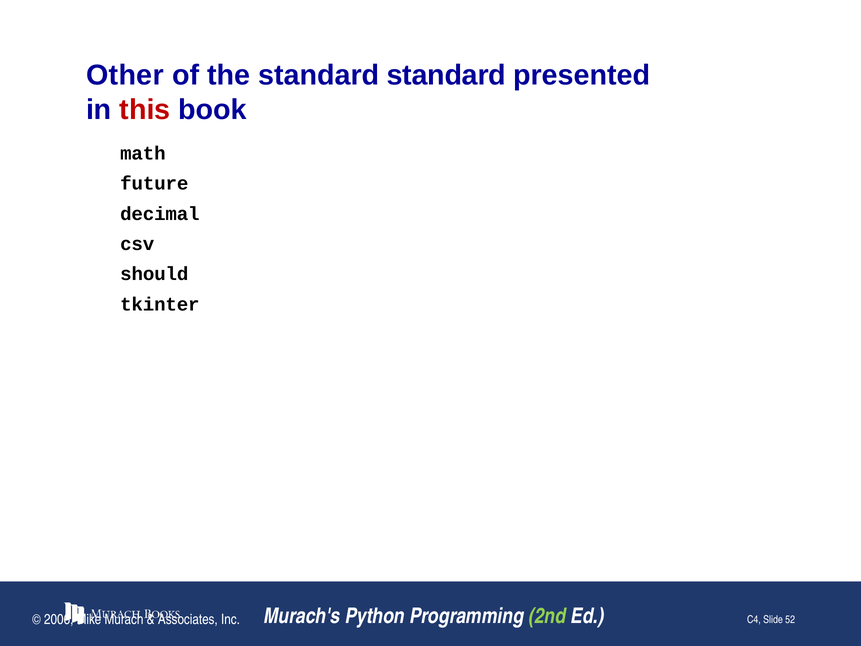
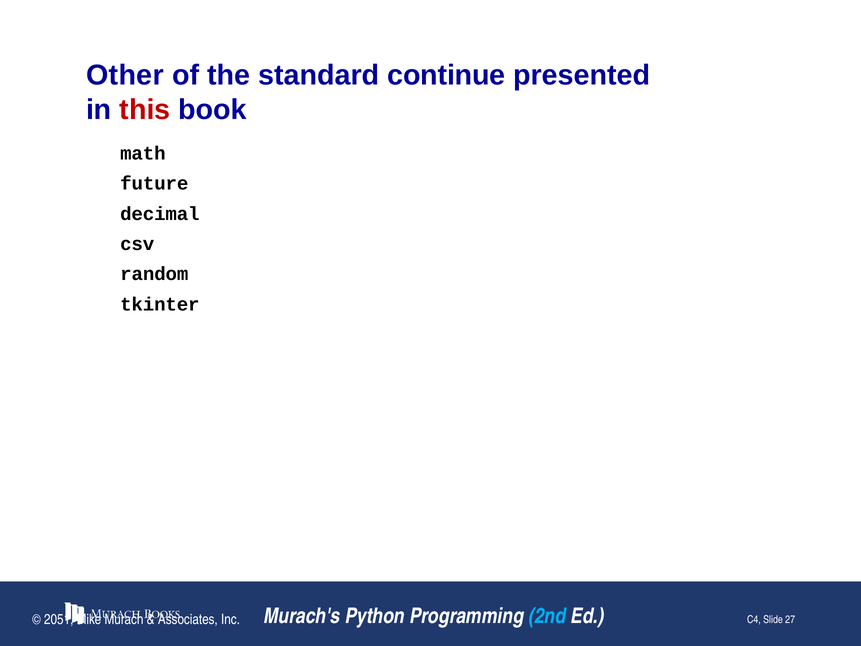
standard standard: standard -> continue (446, 75)
should: should -> random (154, 274)
2nd colour: light green -> light blue (547, 616)
2006: 2006 -> 2051 (59, 619)
52: 52 -> 27 (790, 620)
